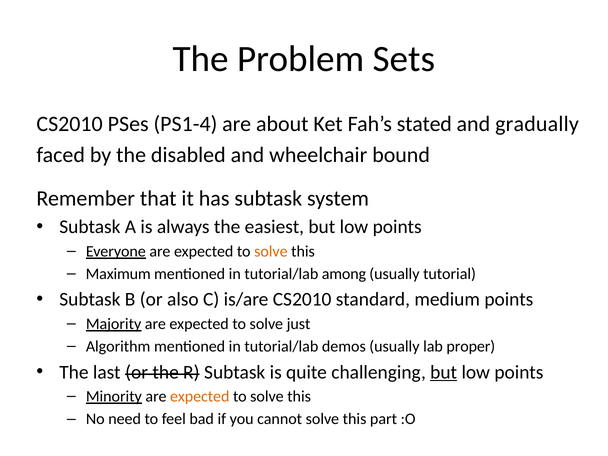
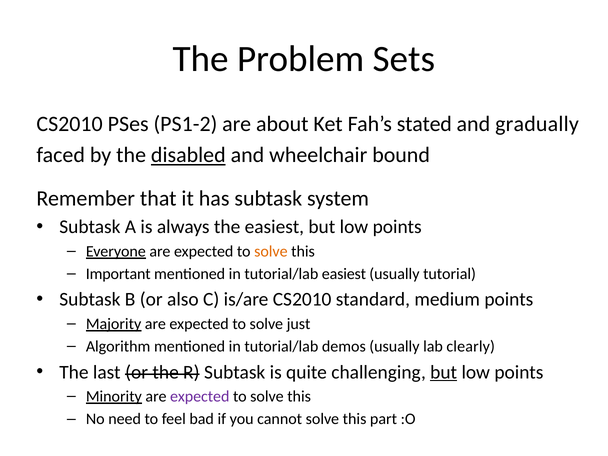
PS1-4: PS1-4 -> PS1-2 (185, 124)
disabled underline: none -> present (188, 155)
Maximum: Maximum -> Important (118, 274)
tutorial/lab among: among -> easiest (344, 274)
proper: proper -> clearly (471, 347)
expected colour: orange -> purple (200, 397)
